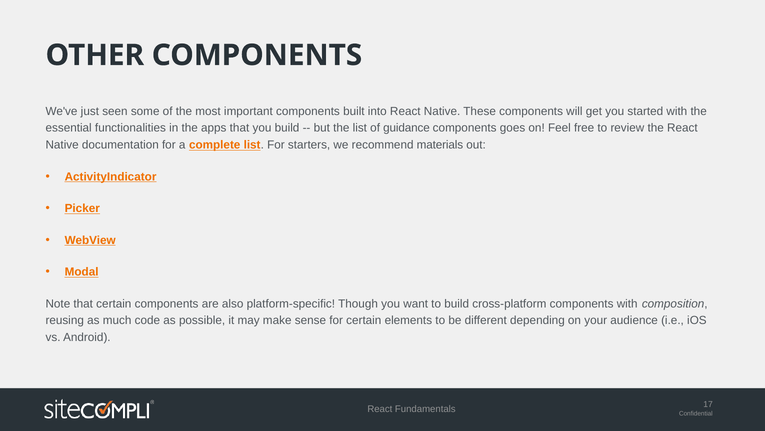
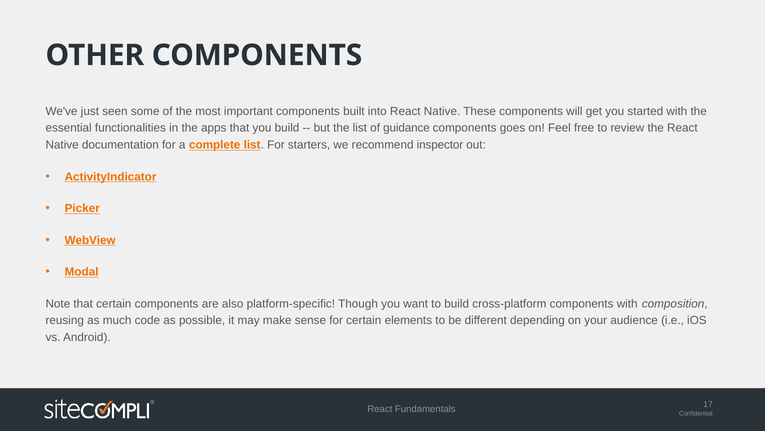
materials: materials -> inspector (440, 145)
